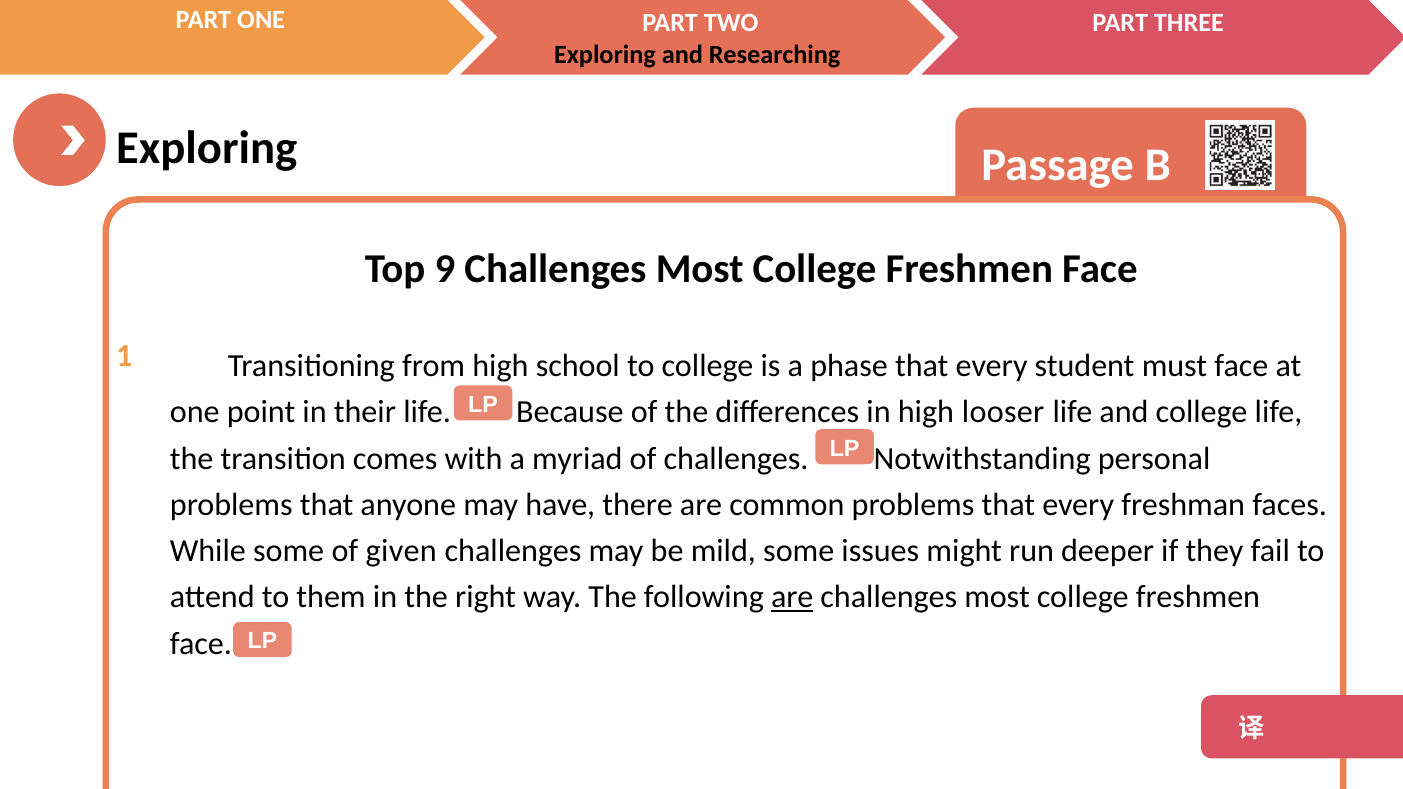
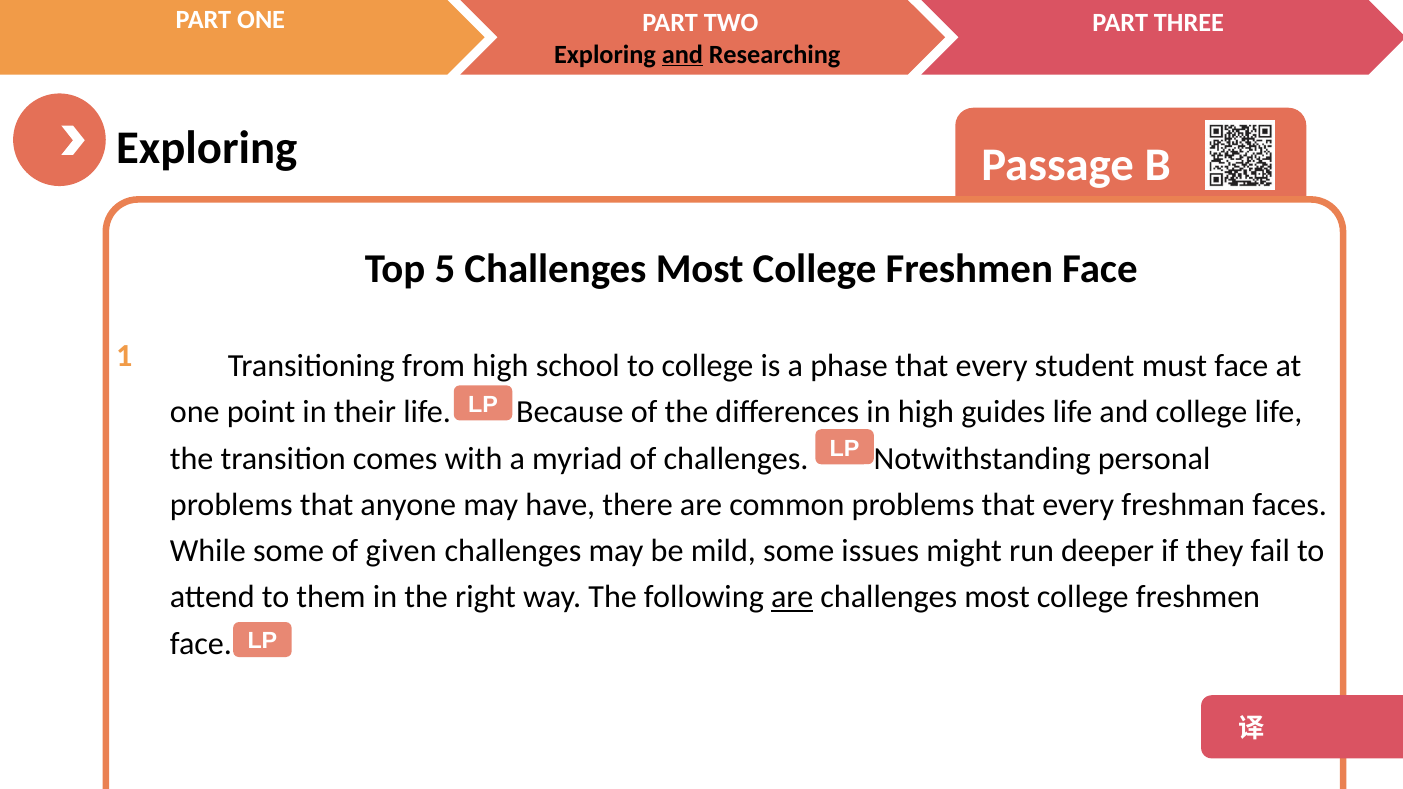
and underline: none -> present (682, 54)
9: 9 -> 5 (445, 269)
looser: looser -> guides (1003, 412)
